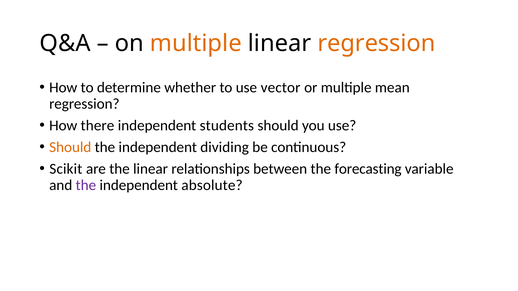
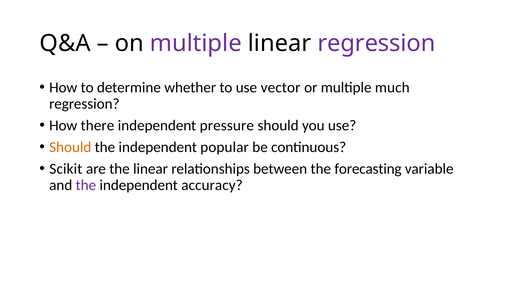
multiple colour: orange -> purple (196, 44)
regression colour: orange -> purple (376, 44)
mean: mean -> much (392, 88)
students: students -> pressure (227, 126)
dividing: dividing -> popular (225, 147)
absolute: absolute -> accuracy (212, 185)
